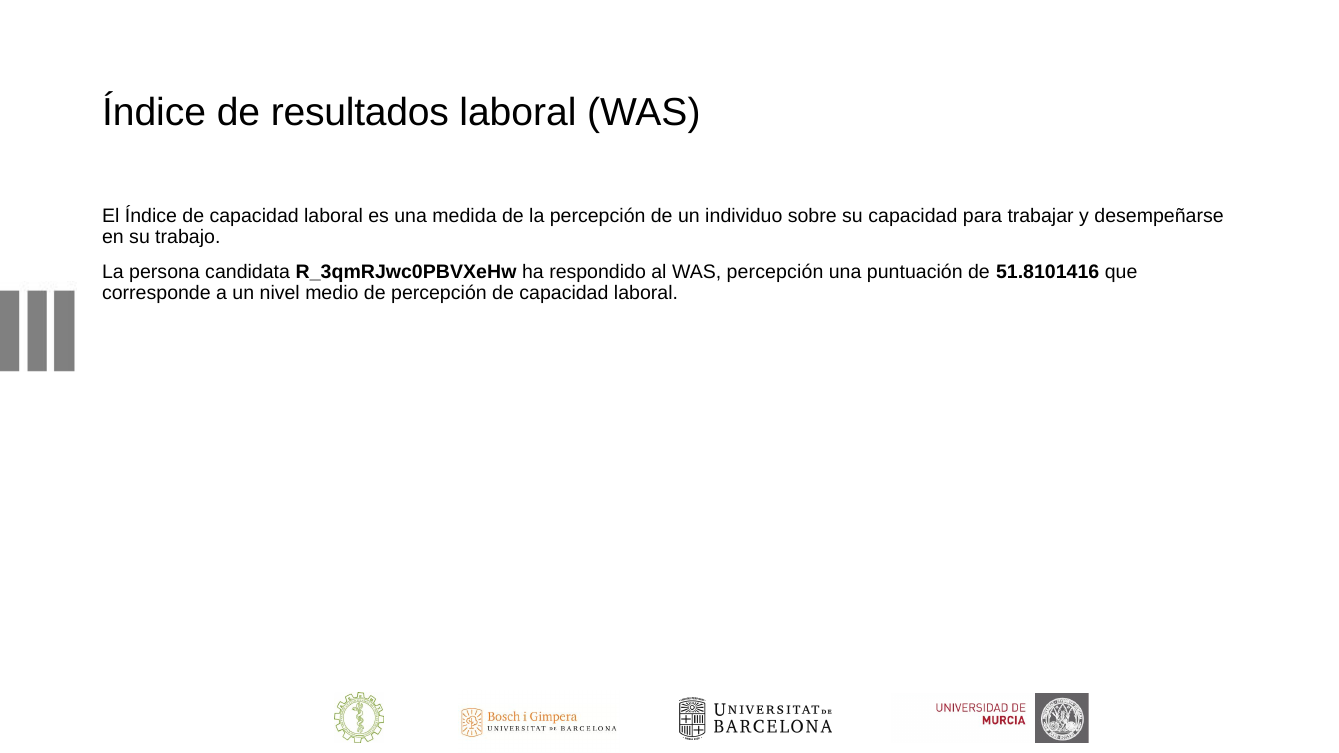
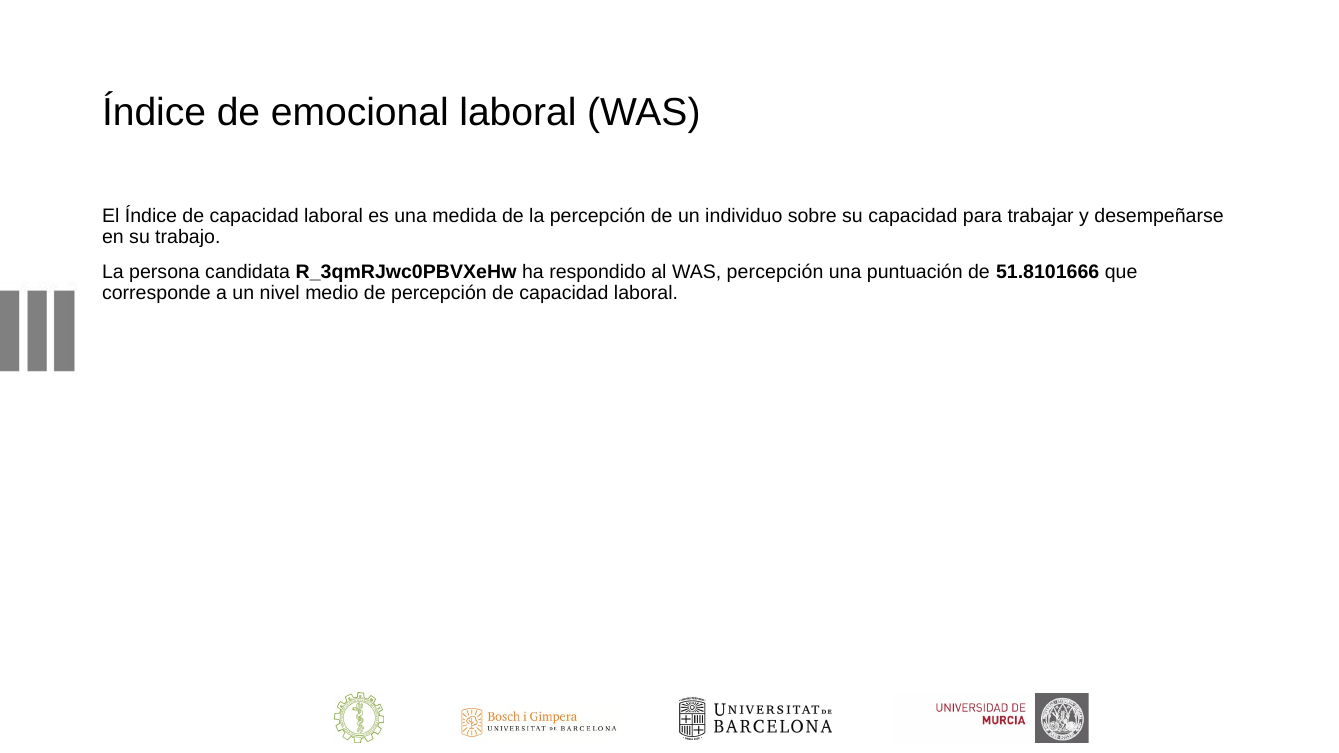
resultados: resultados -> emocional (360, 113)
51.8101416: 51.8101416 -> 51.8101666 (1048, 272)
